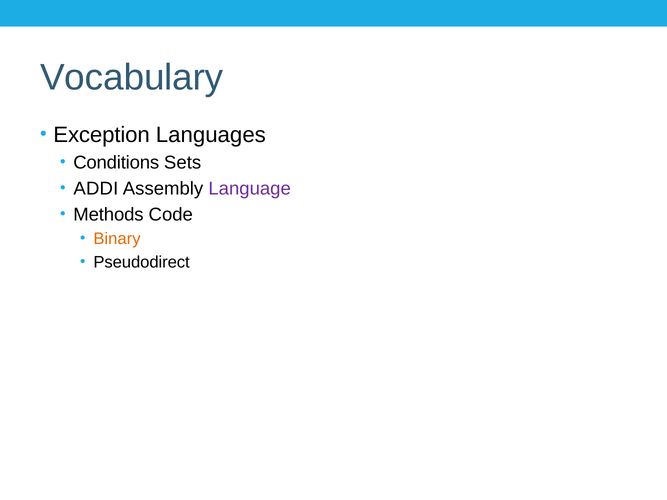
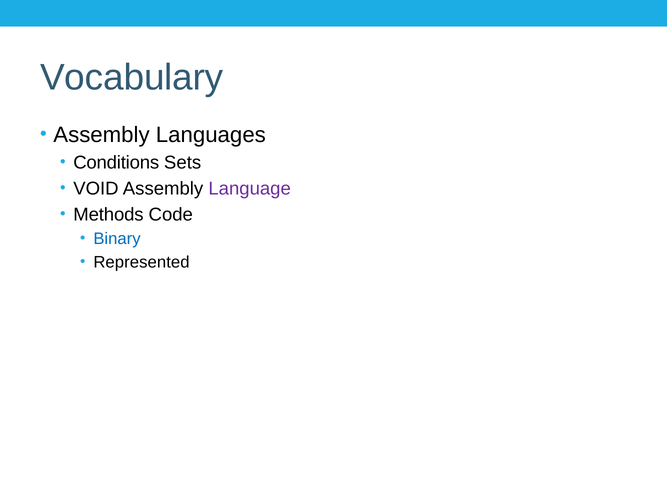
Exception: Exception -> Assembly (101, 135)
ADDI: ADDI -> VOID (96, 189)
Binary colour: orange -> blue (117, 239)
Pseudodirect: Pseudodirect -> Represented (141, 262)
